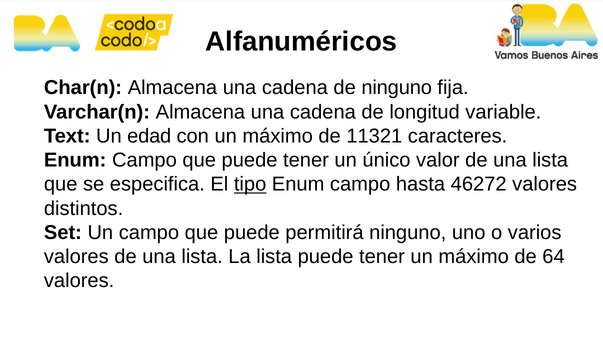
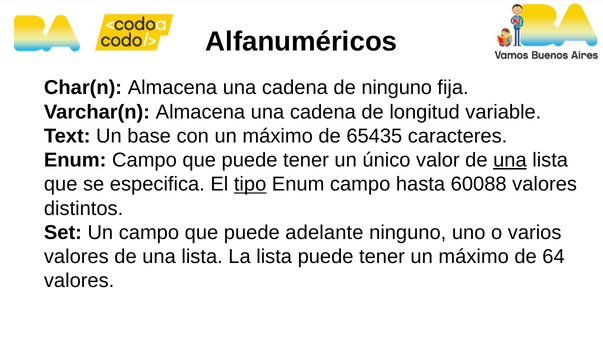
edad: edad -> base (149, 136)
11321: 11321 -> 65435 (374, 136)
una underline: none -> present (510, 160)
46272: 46272 -> 60088 (479, 184)
permitirá: permitirá -> adelante (324, 233)
